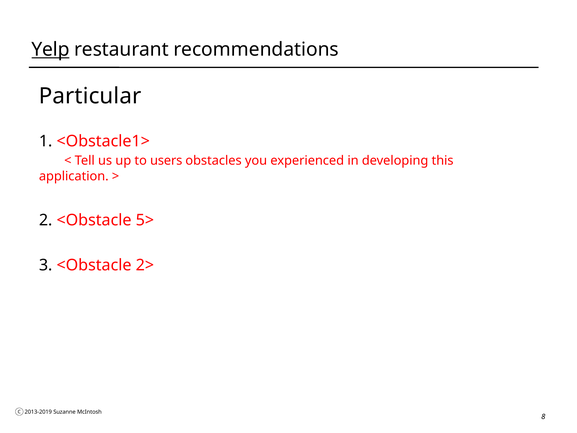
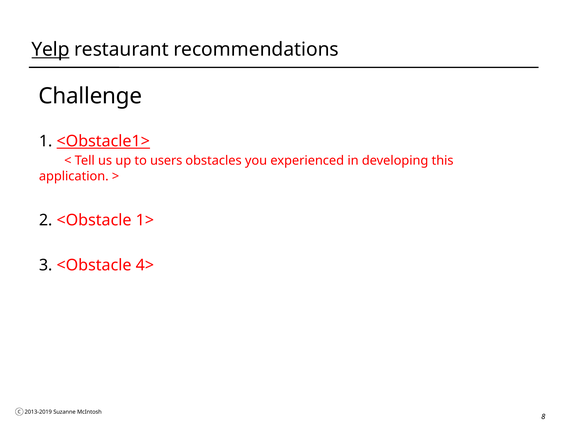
Particular: Particular -> Challenge (90, 96)
<Obstacle1> underline: none -> present (103, 141)
5>: 5> -> 1> (145, 220)
2>: 2> -> 4> (145, 265)
